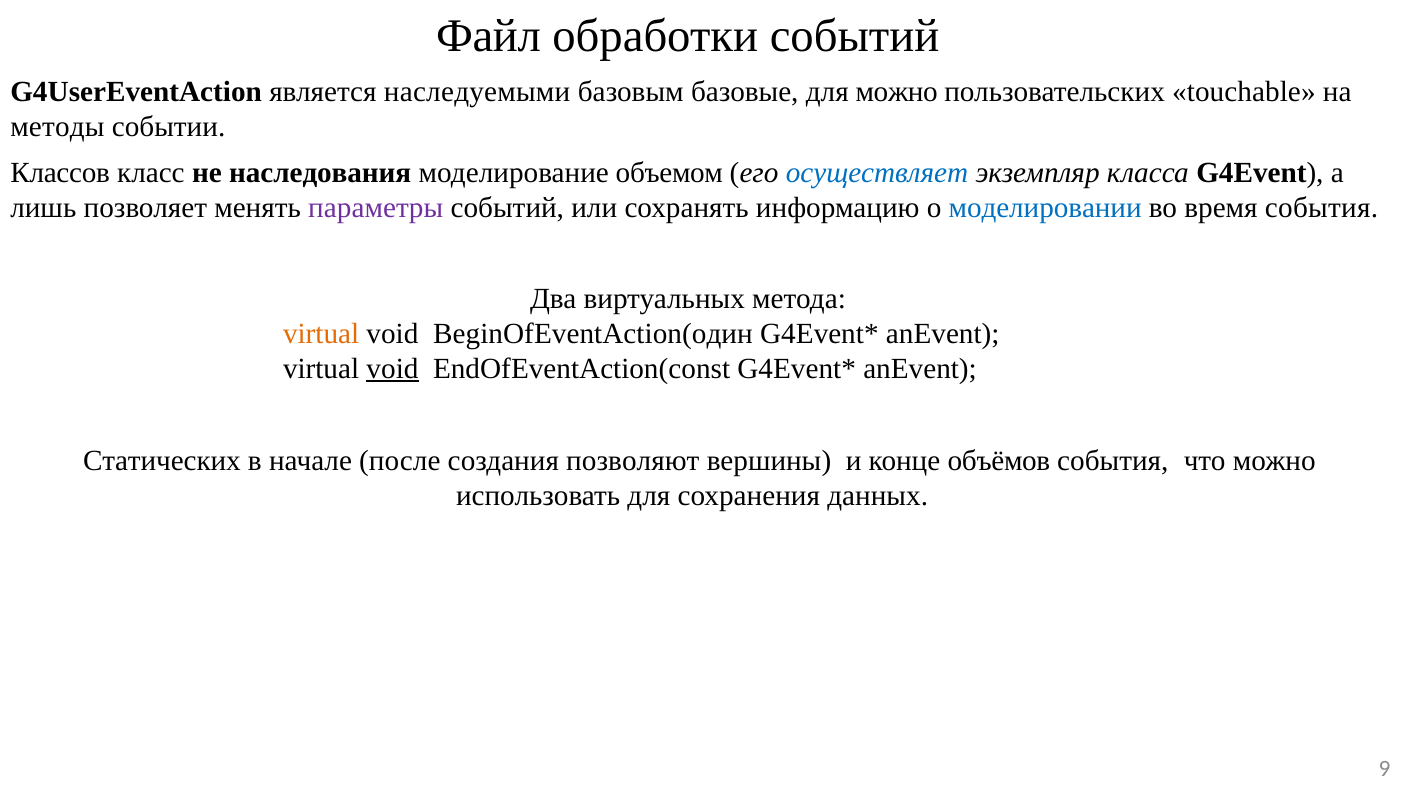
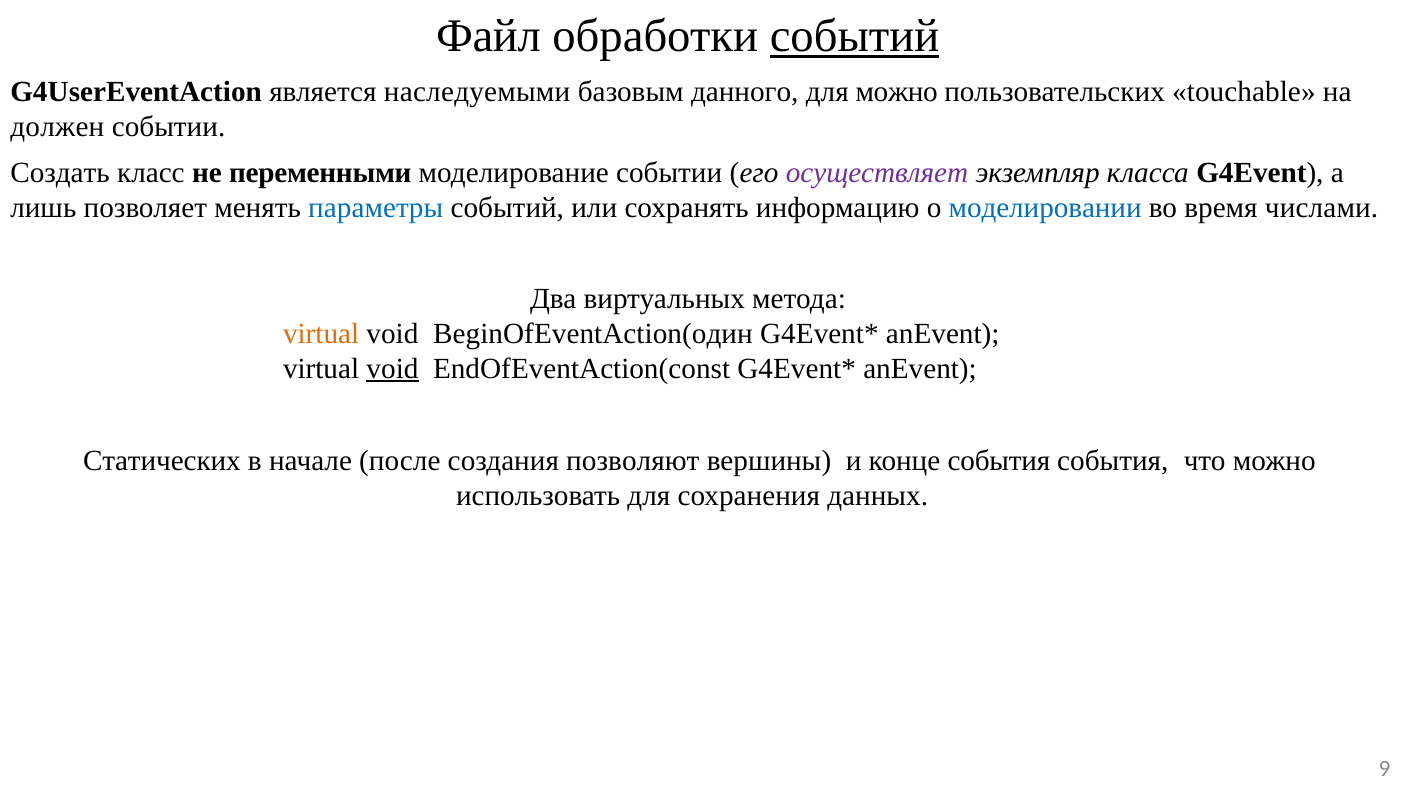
событий underline: none -> present (855, 36)
базовые: базовые -> данного (745, 92)
методы: методы -> должен (57, 127)
Классов: Классов -> Создать (60, 173)
наследования: наследования -> переменными (320, 173)
моделирование объемом: объемом -> событии (669, 173)
осуществляет colour: blue -> purple (877, 173)
параметры colour: purple -> blue (376, 208)
время события: события -> числами (1322, 208)
конце объёмов: объёмов -> события (999, 461)
